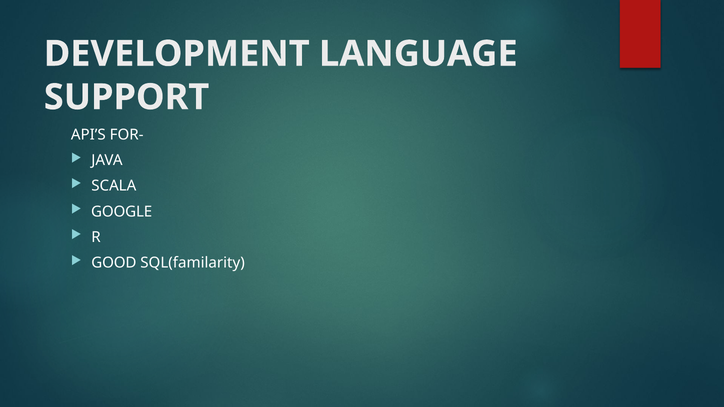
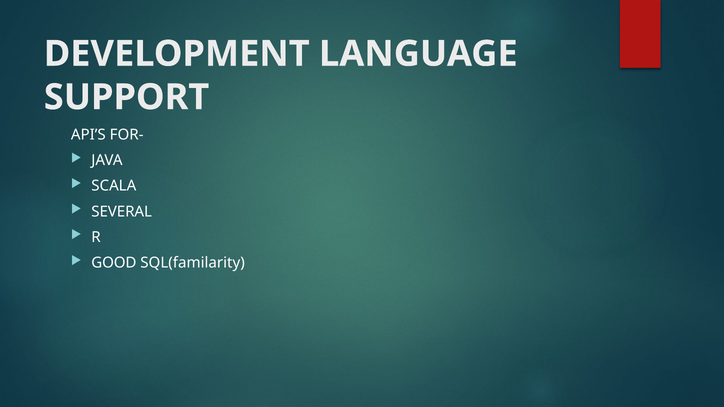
GOOGLE: GOOGLE -> SEVERAL (122, 212)
